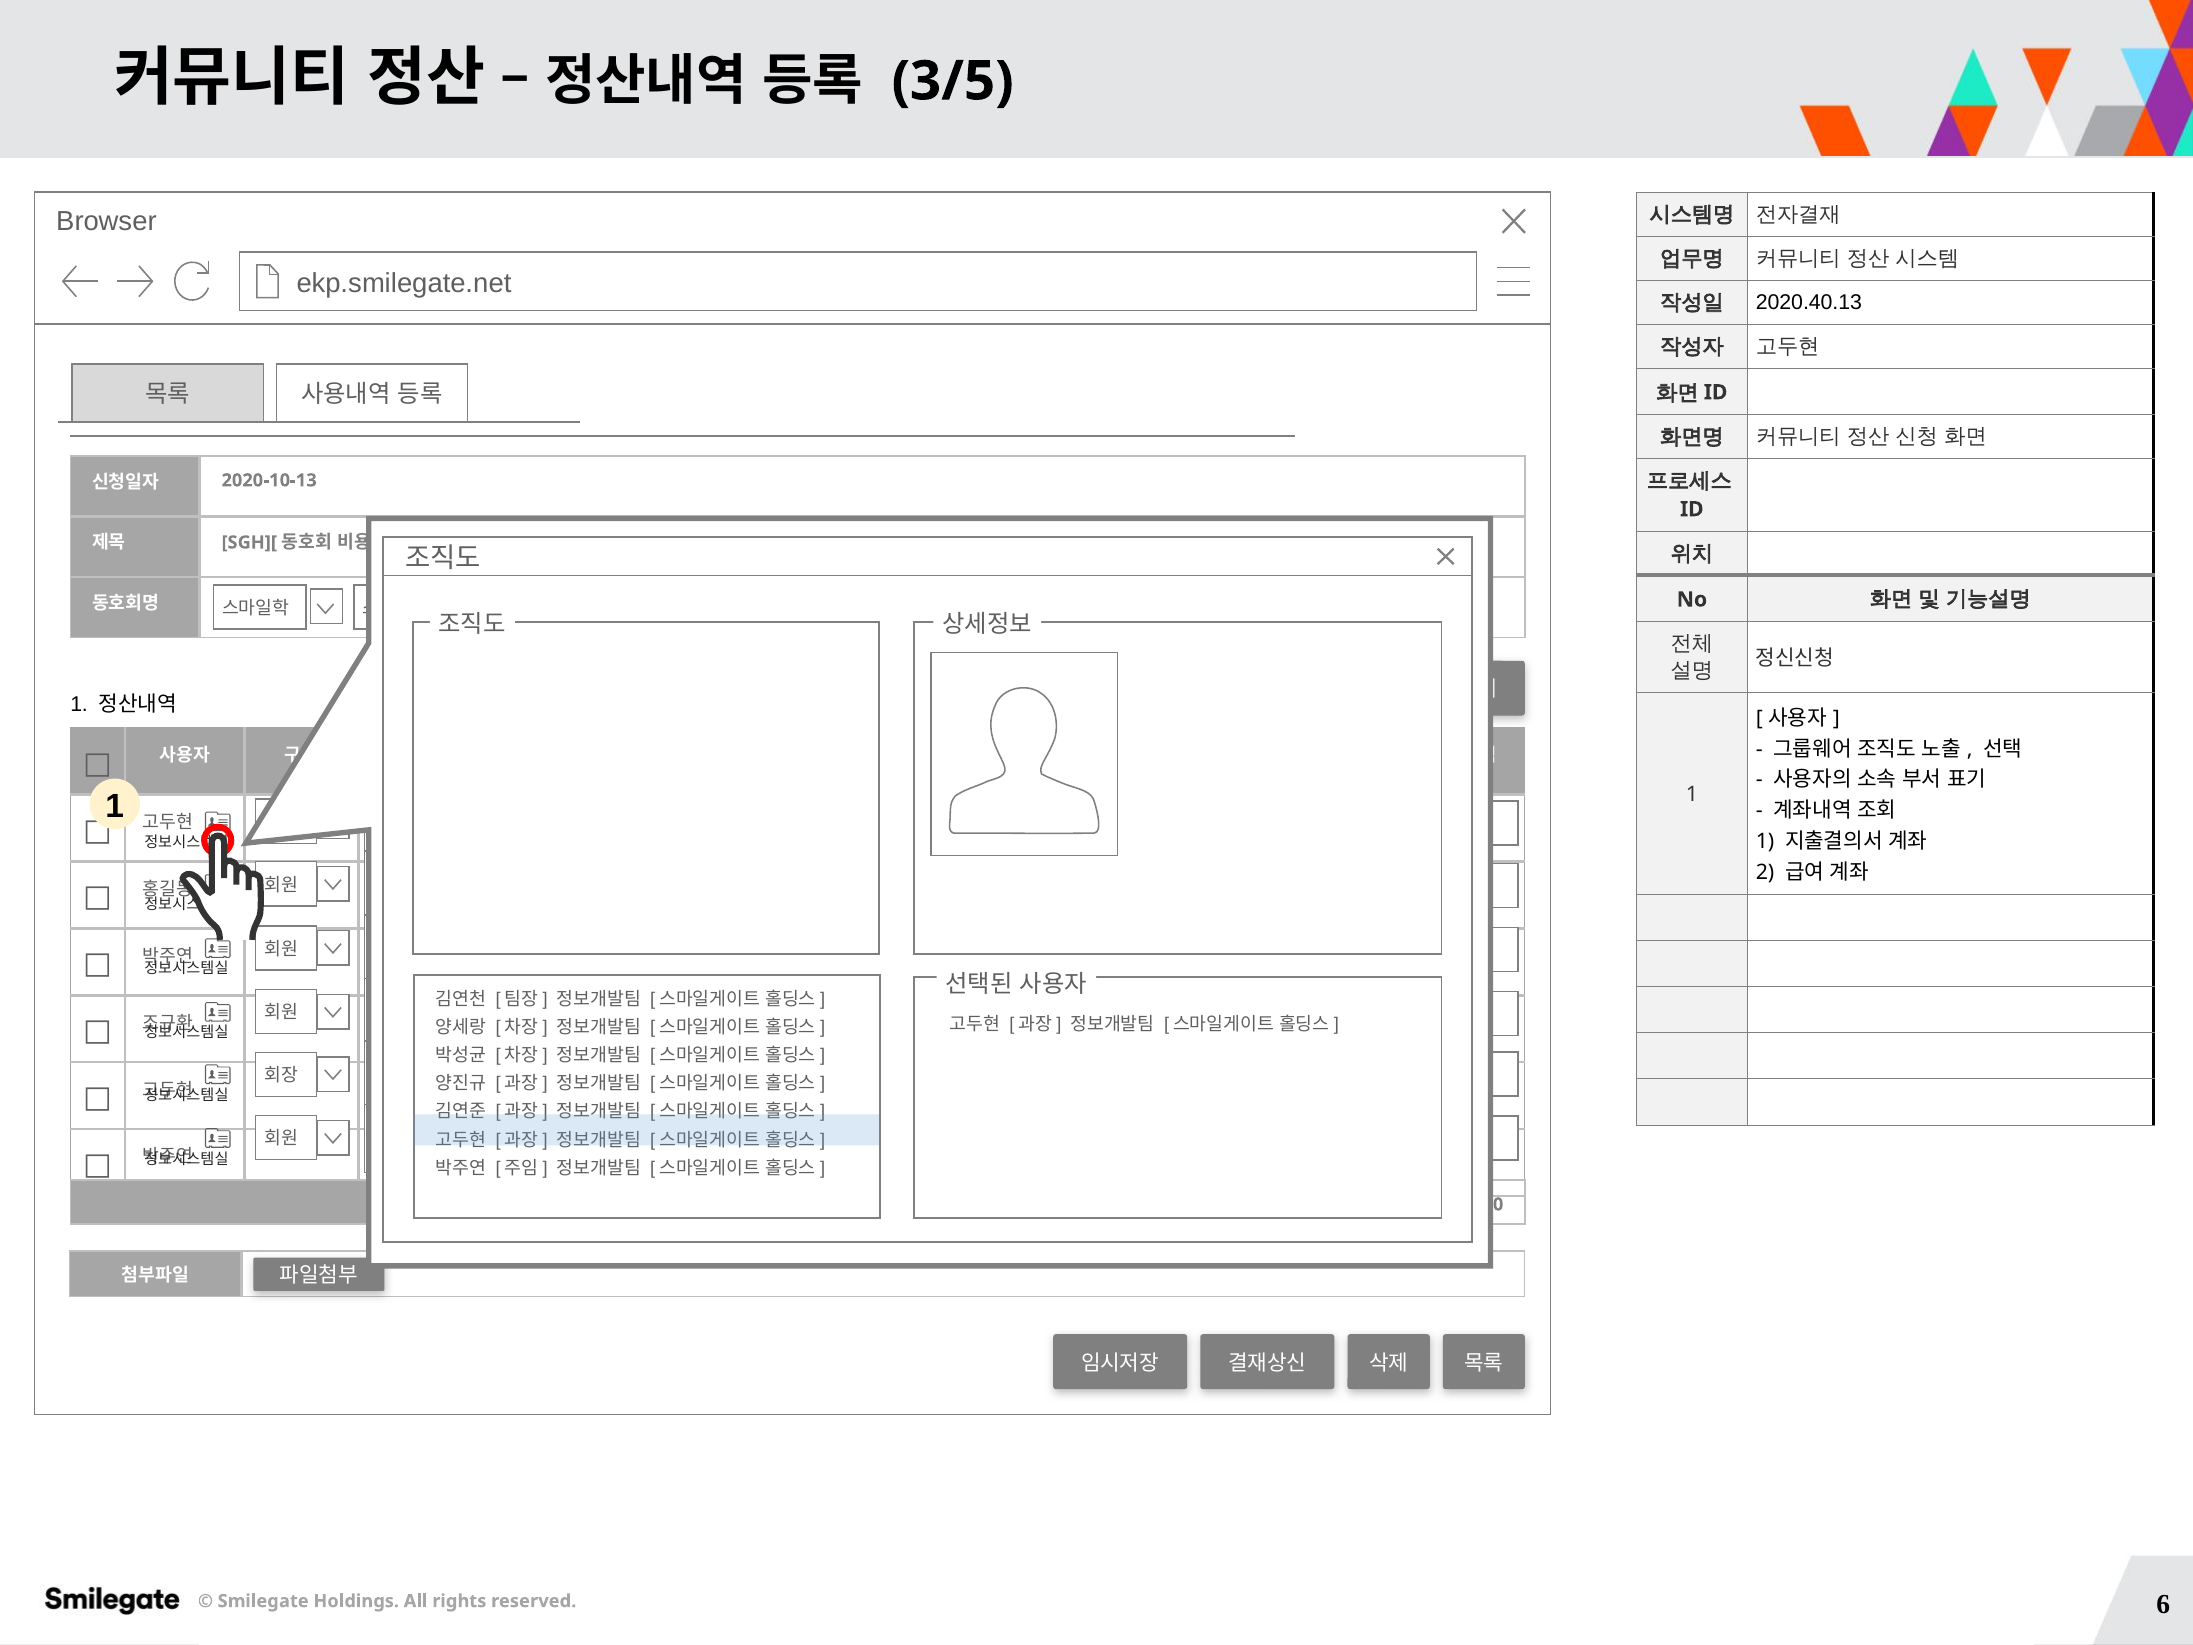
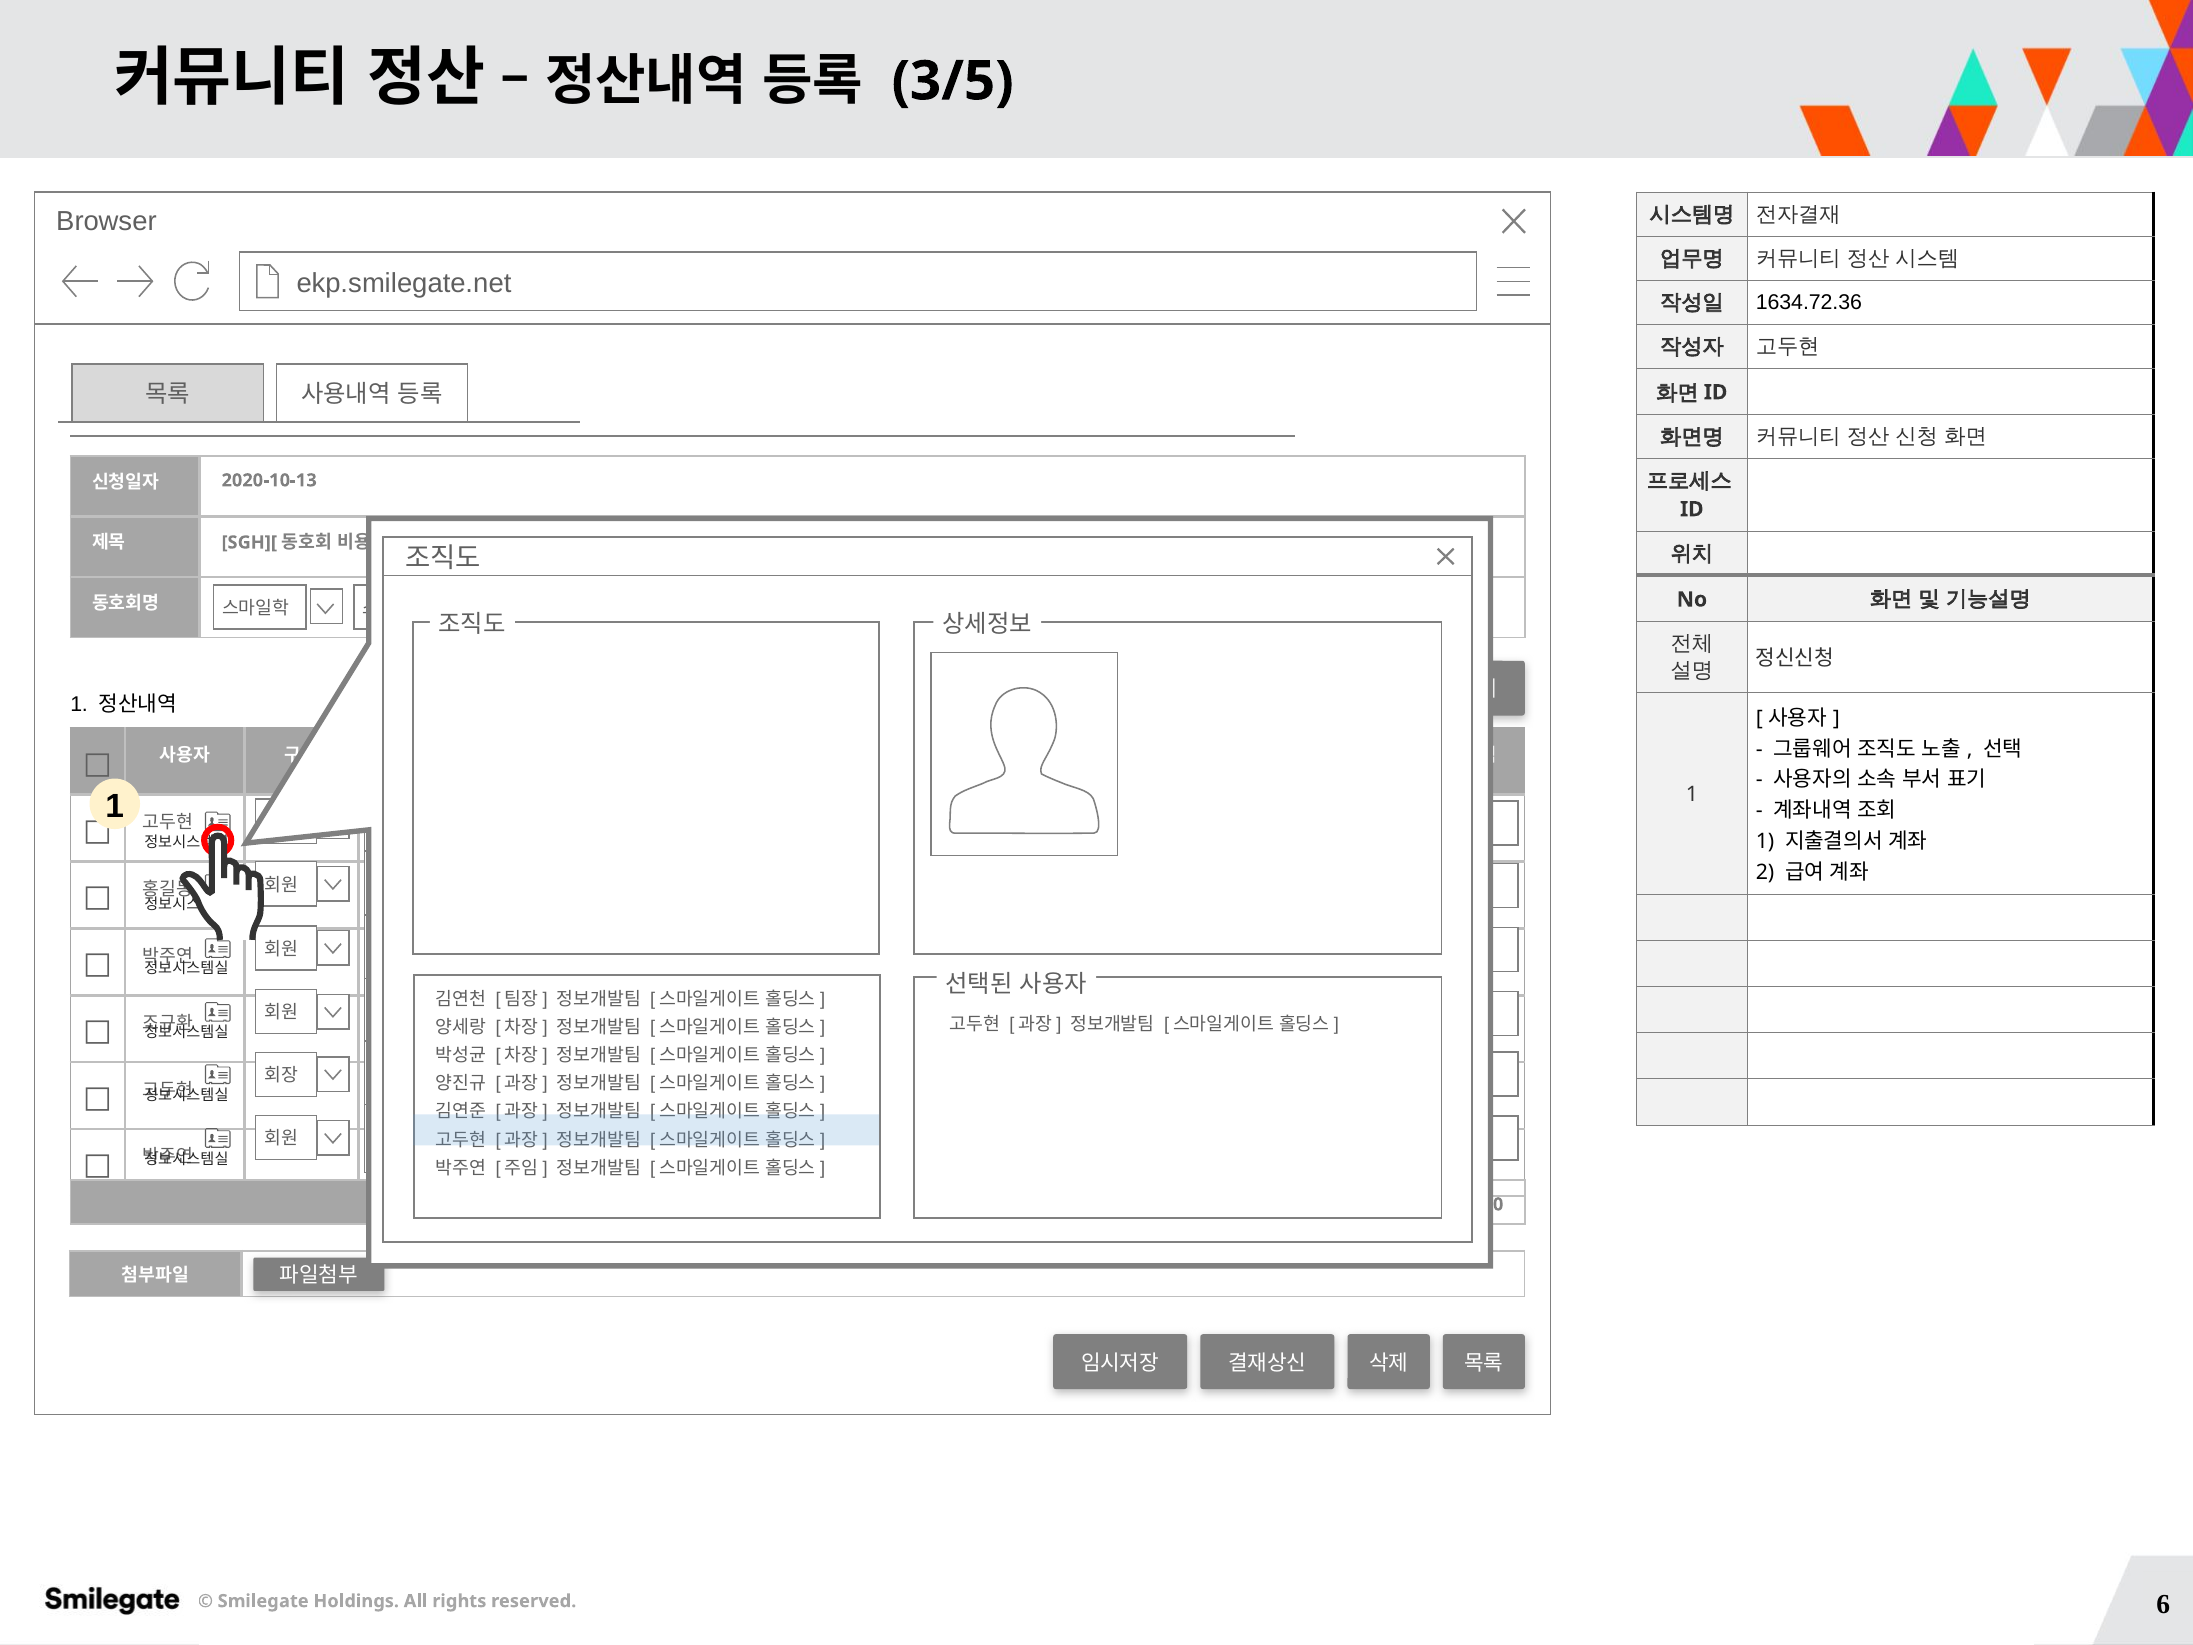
2020.40.13: 2020.40.13 -> 1634.72.36 (1809, 302)
